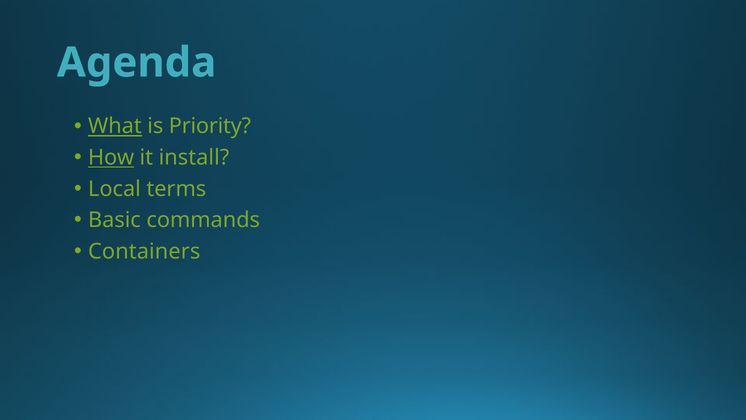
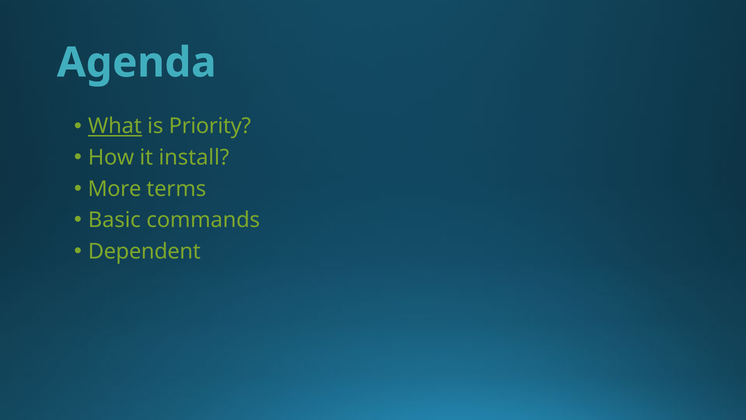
How underline: present -> none (111, 157)
Local: Local -> More (115, 189)
Containers: Containers -> Dependent (144, 251)
